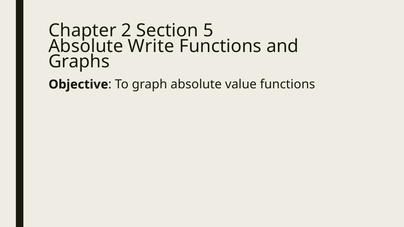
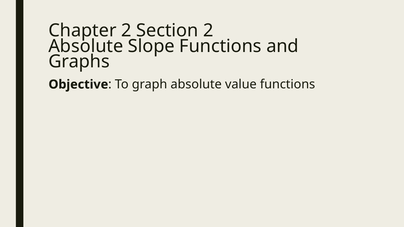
Section 5: 5 -> 2 (208, 31)
Write: Write -> Slope (151, 46)
